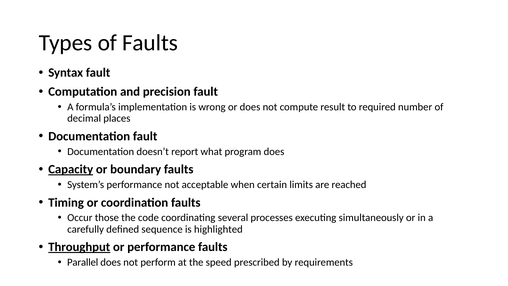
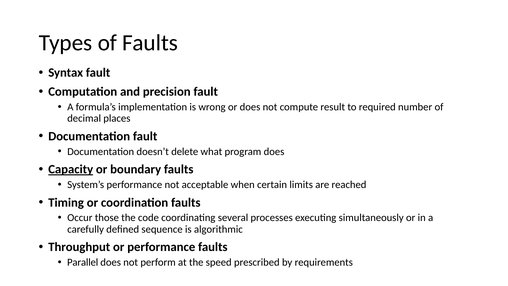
report: report -> delete (185, 151)
highlighted: highlighted -> algorithmic (218, 229)
Throughput underline: present -> none (79, 247)
